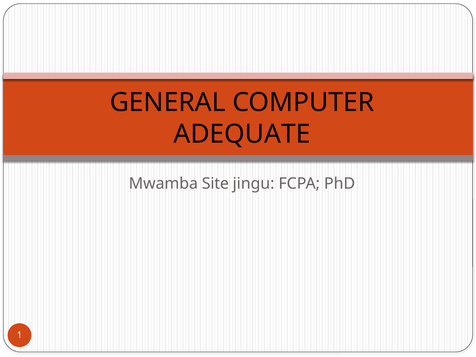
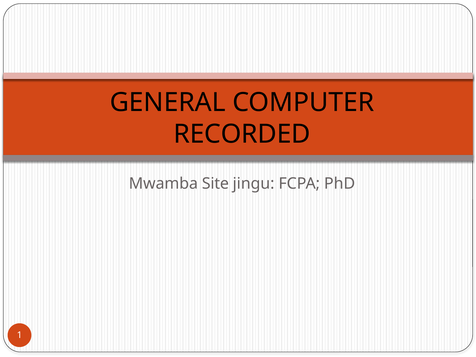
ADEQUATE: ADEQUATE -> RECORDED (242, 134)
